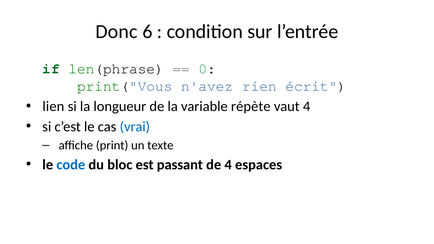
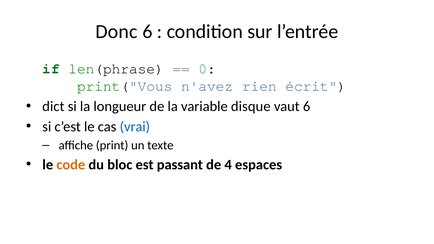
lien: lien -> dict (53, 106)
répète: répète -> disque (251, 106)
vaut 4: 4 -> 6 (307, 106)
code colour: blue -> orange (71, 165)
